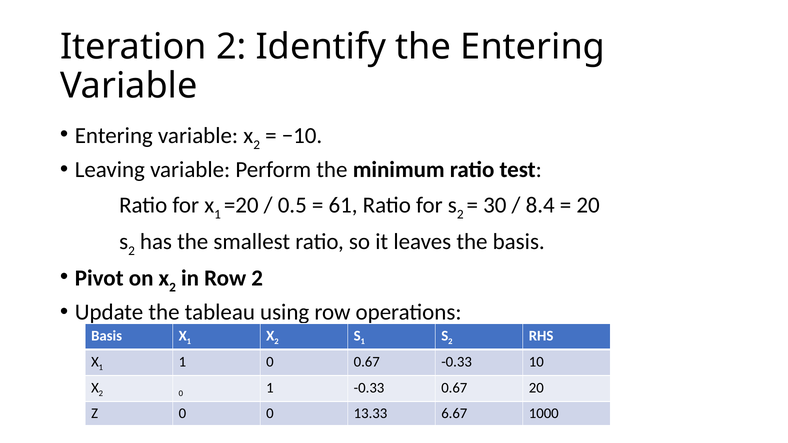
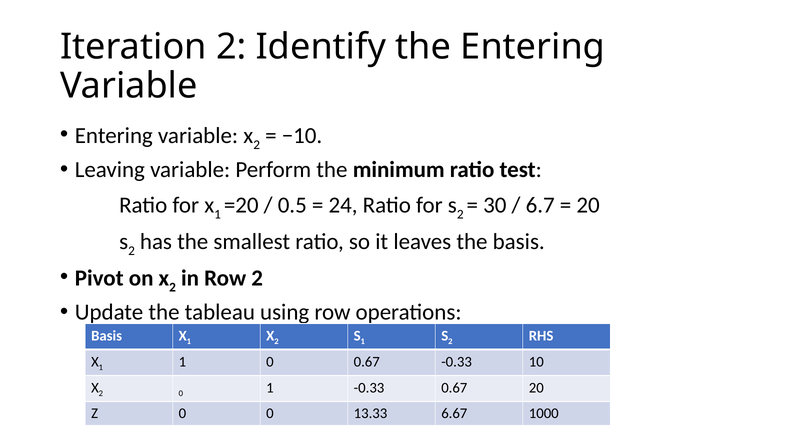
61: 61 -> 24 (343, 205)
8.4: 8.4 -> 6.7 (540, 205)
